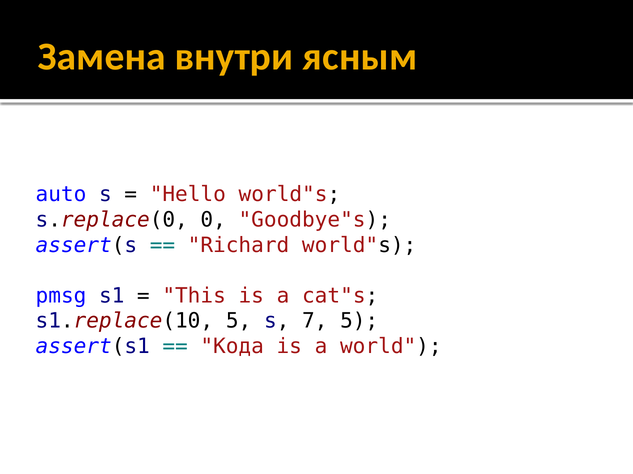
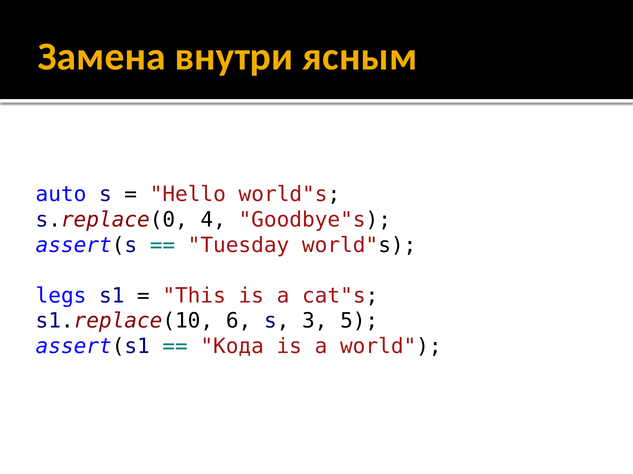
0: 0 -> 4 (213, 220)
Richard: Richard -> Tuesday (239, 245)
pmsg: pmsg -> legs (61, 296)
s1.replace(10 5: 5 -> 6 (239, 321)
7: 7 -> 3 (315, 321)
